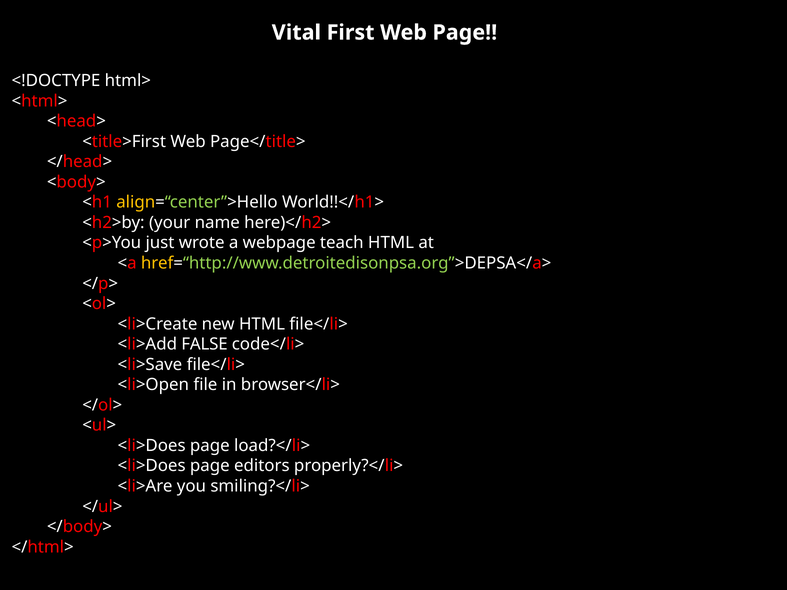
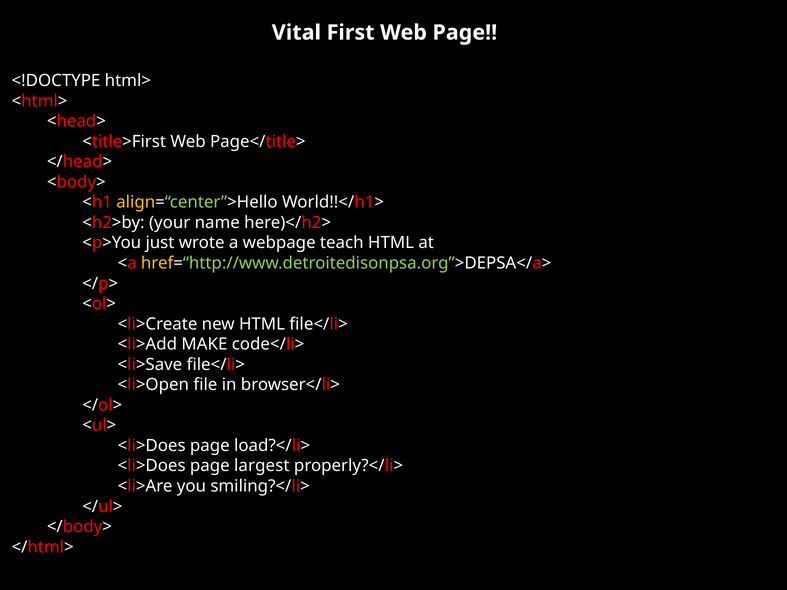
FALSE: FALSE -> MAKE (204, 344)
editors: editors -> largest (262, 466)
